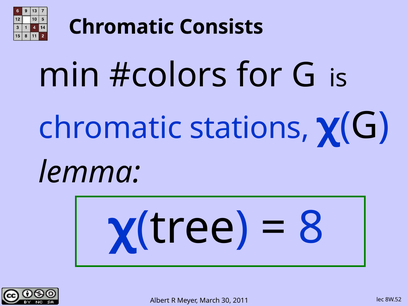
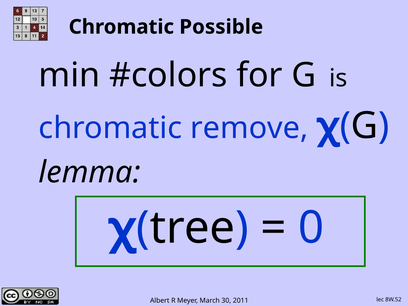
Consists: Consists -> Possible (221, 27)
stations: stations -> remove (249, 128)
8: 8 -> 0 (311, 228)
